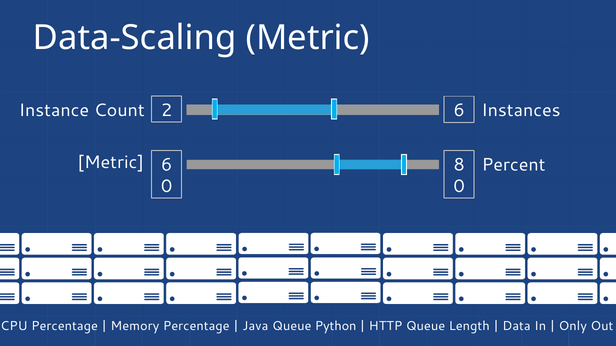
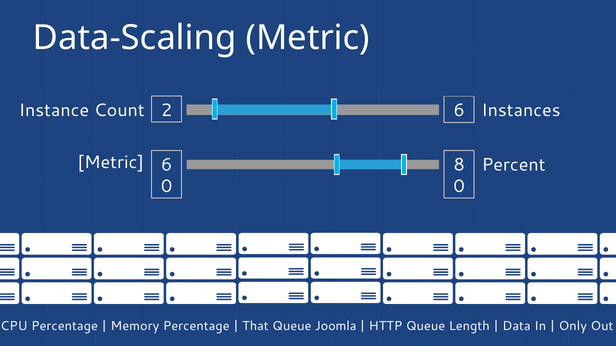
Java: Java -> That (255, 326)
Python: Python -> Joomla (336, 326)
